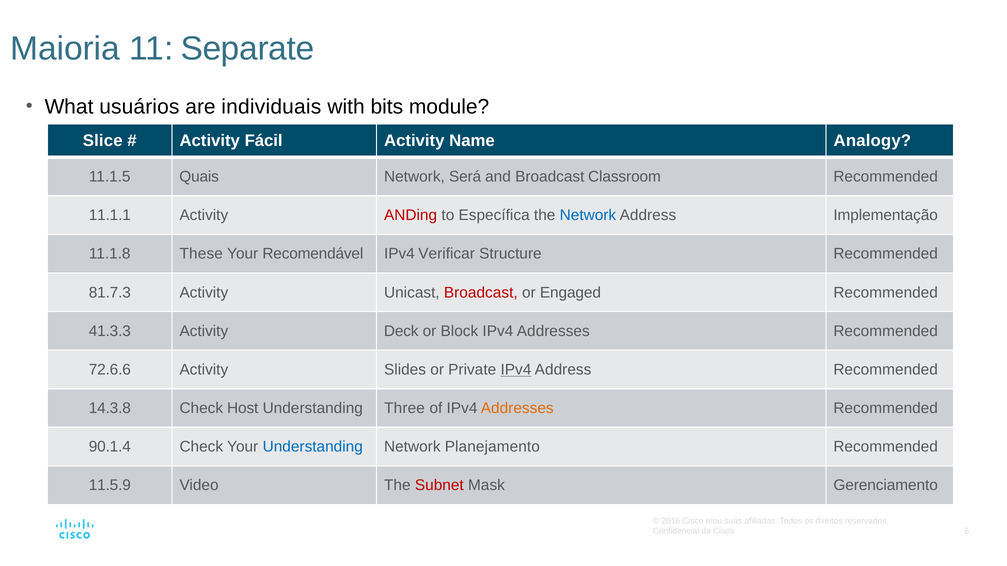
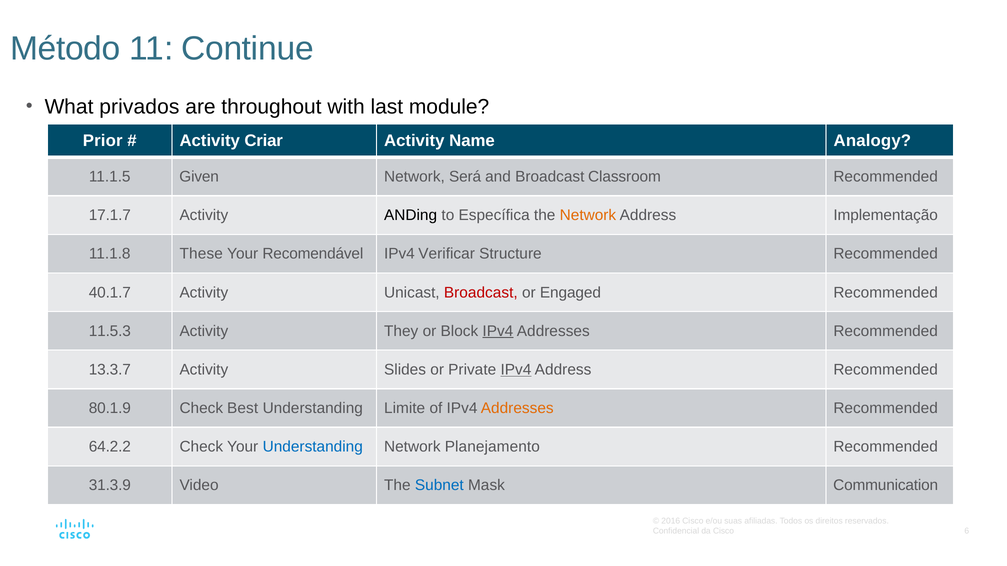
Maioria: Maioria -> Método (65, 49)
Separate: Separate -> Continue (247, 49)
usuários: usuários -> privados (139, 107)
individuais: individuais -> throughout (271, 107)
bits: bits -> last (387, 107)
Slice: Slice -> Prior (103, 141)
Fácil: Fácil -> Criar (264, 141)
Quais: Quais -> Given (199, 177)
11.1.1: 11.1.1 -> 17.1.7 (110, 216)
ANDing colour: red -> black (411, 216)
Network colour: blue -> orange (588, 216)
81.7.3: 81.7.3 -> 40.1.7 (110, 293)
41.3.3: 41.3.3 -> 11.5.3 (110, 331)
Deck: Deck -> They (401, 331)
IPv4 underline: none -> present (498, 331)
72.6.6: 72.6.6 -> 13.3.7 (110, 370)
14.3.8: 14.3.8 -> 80.1.9 (110, 409)
Host: Host -> Best (243, 409)
Three: Three -> Limite (405, 409)
90.1.4: 90.1.4 -> 64.2.2 (110, 447)
11.5.9: 11.5.9 -> 31.3.9 (110, 486)
Subnet colour: red -> blue (439, 486)
Gerenciamento: Gerenciamento -> Communication (886, 486)
